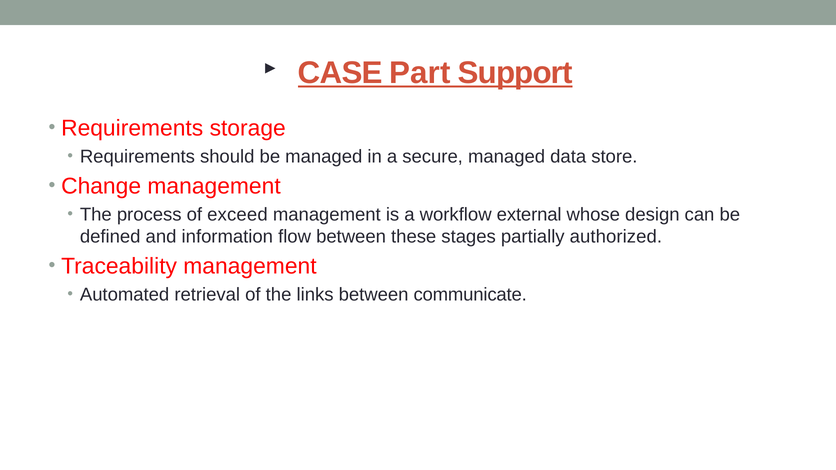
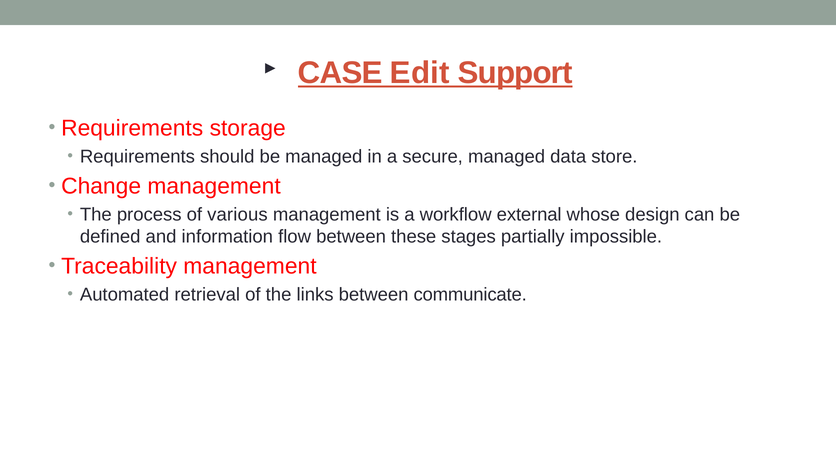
Part: Part -> Edit (420, 73)
exceed: exceed -> various (237, 215)
authorized: authorized -> impossible (616, 237)
